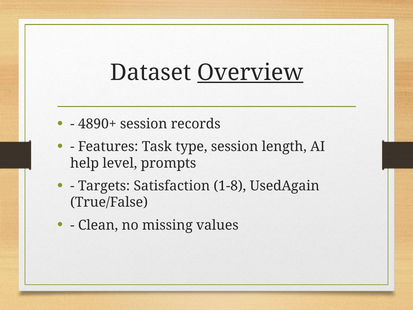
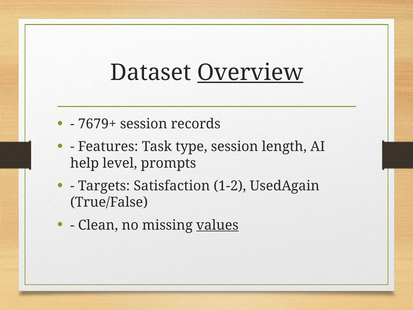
4890+: 4890+ -> 7679+ (97, 124)
1-8: 1-8 -> 1-2 (230, 186)
values underline: none -> present (217, 225)
